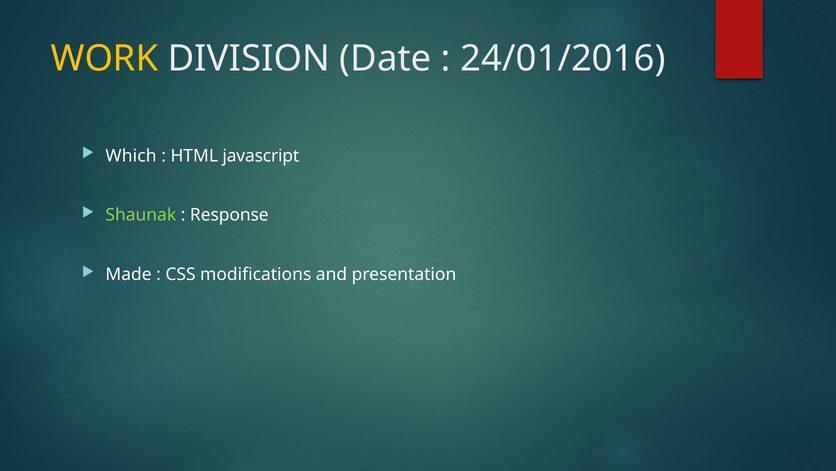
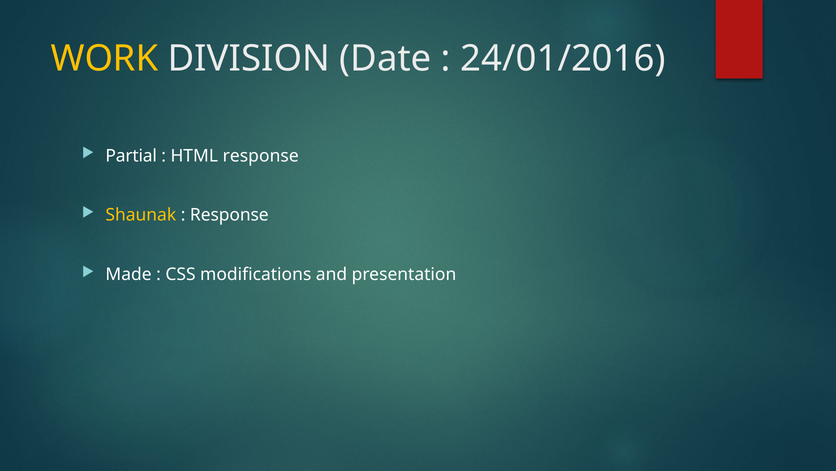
Which: Which -> Partial (131, 156)
HTML javascript: javascript -> response (261, 156)
Shaunak colour: light green -> yellow (141, 215)
